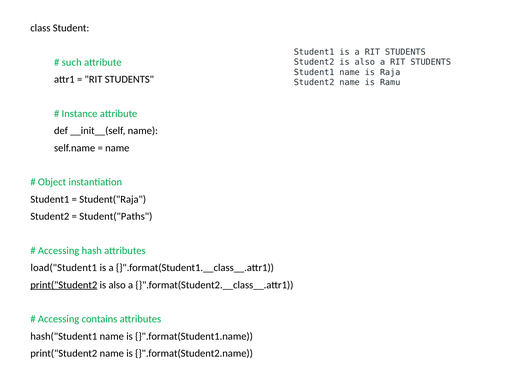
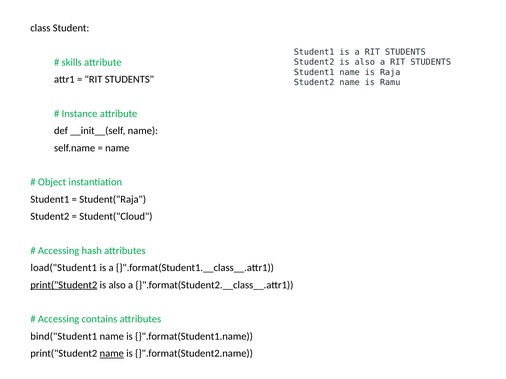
such: such -> skills (72, 62)
Student("Paths: Student("Paths -> Student("Cloud (116, 217)
hash("Student1: hash("Student1 -> bind("Student1 (64, 337)
name underline: none -> present (112, 354)
